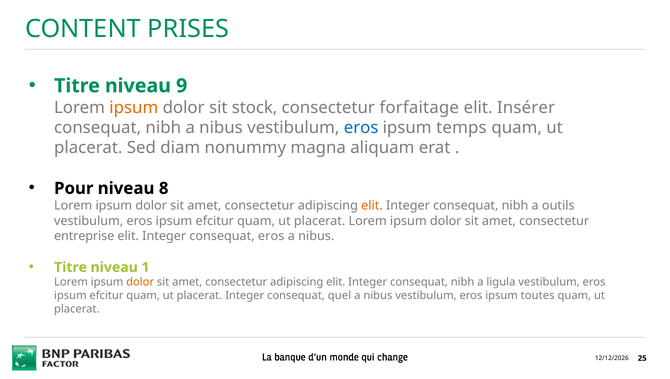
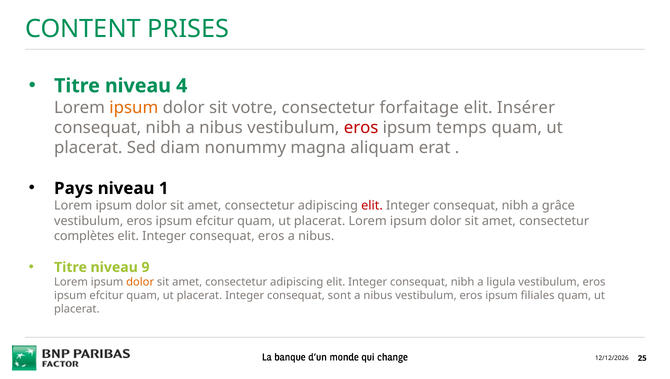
9: 9 -> 4 (182, 86)
stock: stock -> votre (255, 108)
eros colour: blue -> red (361, 128)
Pour: Pour -> Pays (74, 188)
8: 8 -> 1 (164, 188)
elit colour: orange -> red (372, 206)
outils: outils -> grâce (558, 206)
entreprise: entreprise -> complètes (84, 236)
1: 1 -> 9 (145, 267)
quel: quel -> sont (339, 296)
toutes: toutes -> filiales (538, 296)
